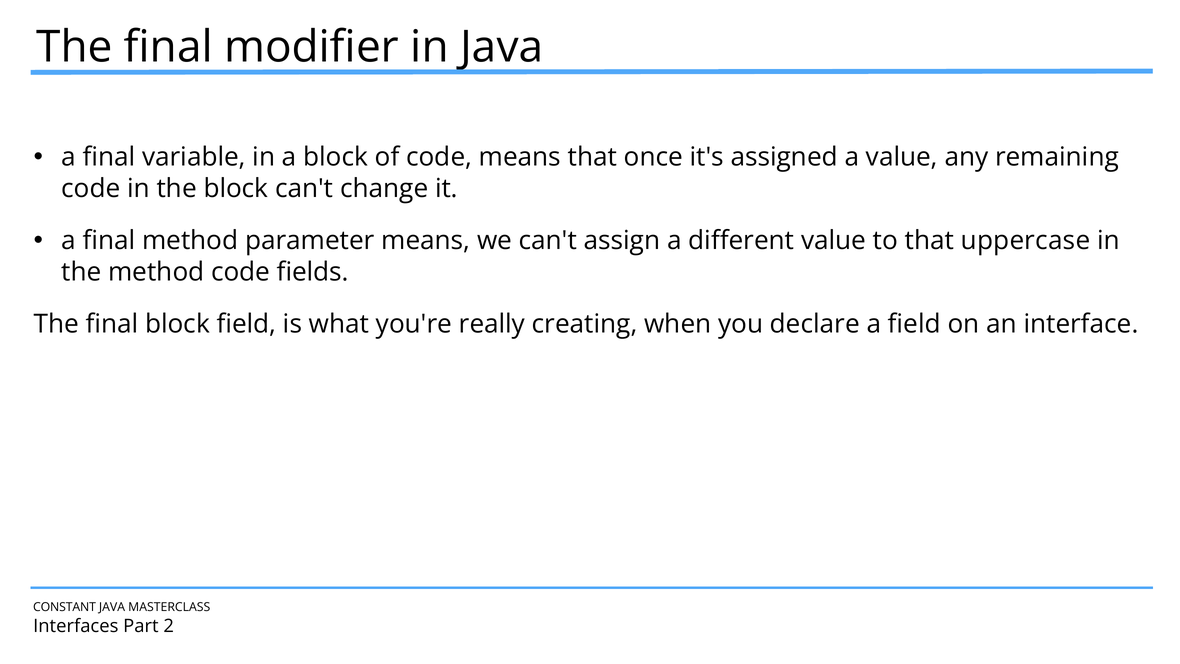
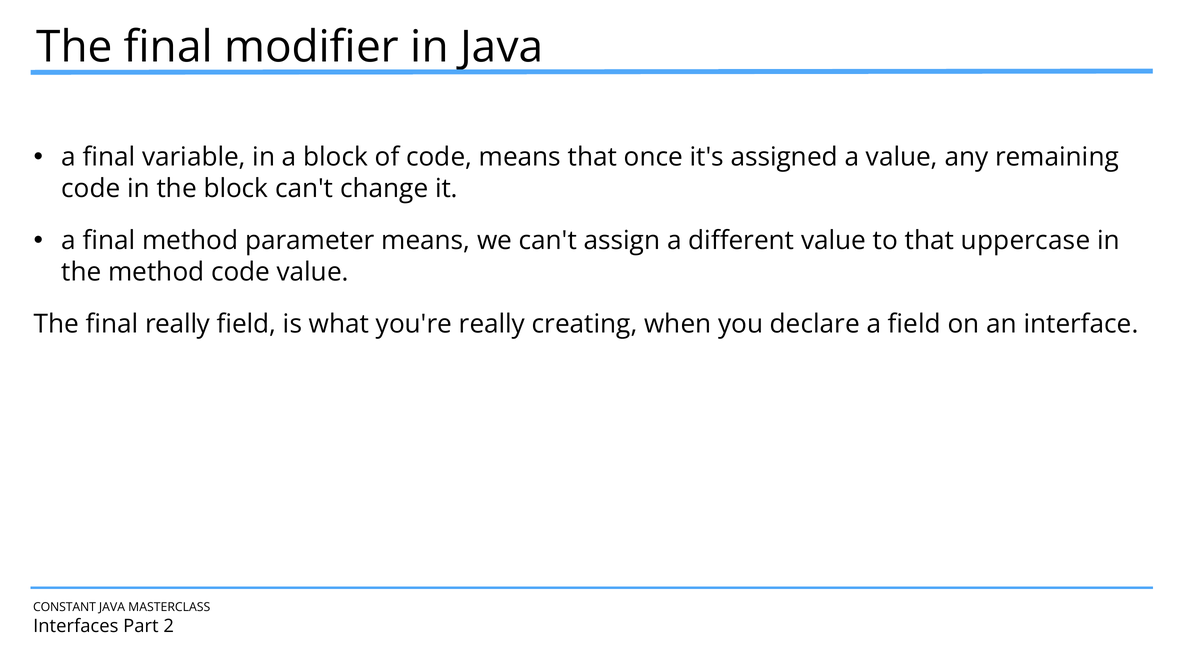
code fields: fields -> value (313, 272)
final block: block -> really (178, 324)
